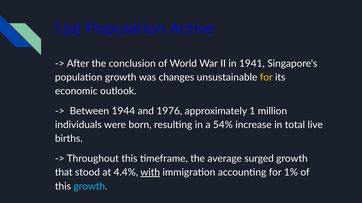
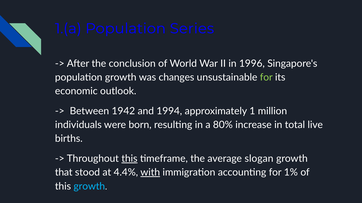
Active: Active -> Series (192, 29)
1941: 1941 -> 1996 (252, 64)
for colour: yellow -> light green (266, 78)
1944: 1944 -> 1942 (123, 111)
1976: 1976 -> 1994 (169, 111)
54%: 54% -> 80% (223, 125)
this underline: none -> present (129, 159)
surged: surged -> slogan (259, 159)
